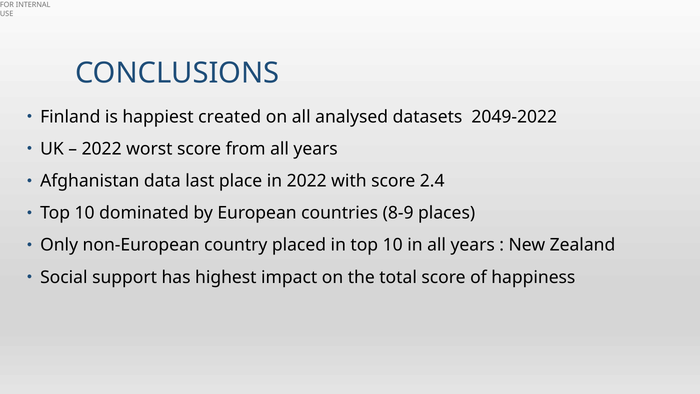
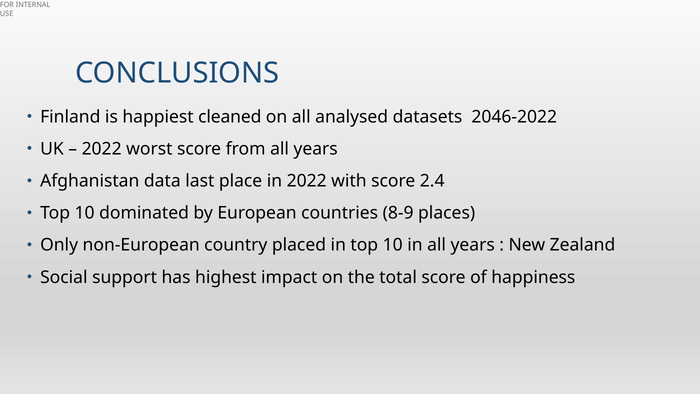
created: created -> cleaned (230, 117)
2049-2022: 2049-2022 -> 2046-2022 (514, 117)
